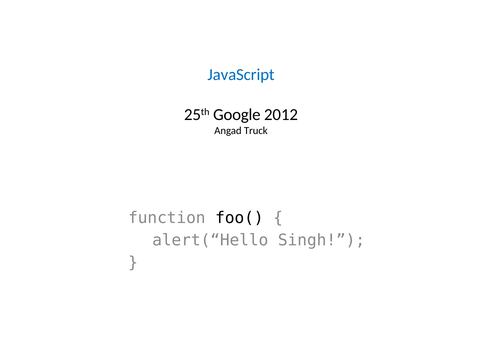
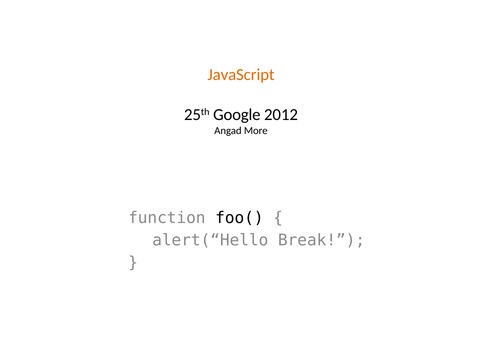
JavaScript colour: blue -> orange (241, 75)
Truck: Truck -> More (256, 131)
Singh: Singh -> Break (322, 241)
